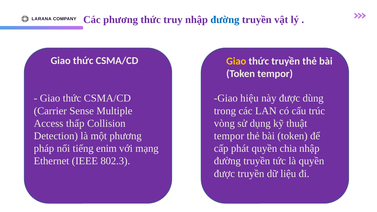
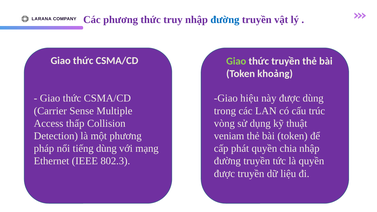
Giao colour: yellow -> light green (236, 61)
Token tempor: tempor -> khoảng (275, 74)
tempor: tempor -> veniam (229, 136)
tiếng enim: enim -> dùng (106, 149)
